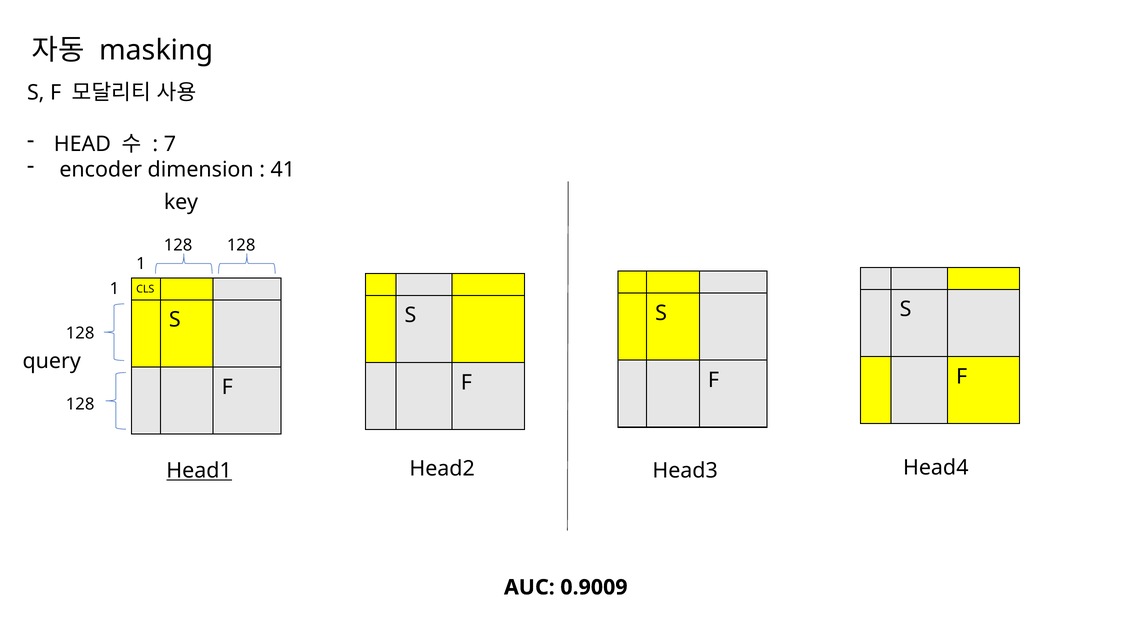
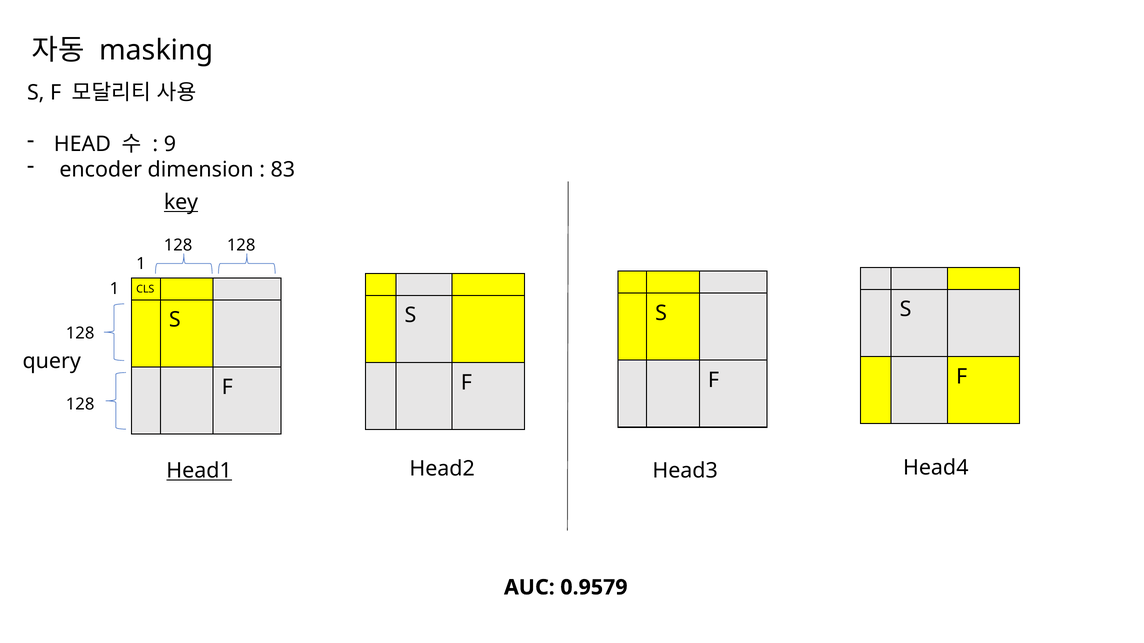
7: 7 -> 9 (170, 144)
41: 41 -> 83 (283, 170)
key underline: none -> present (181, 202)
0.9009: 0.9009 -> 0.9579 (594, 588)
